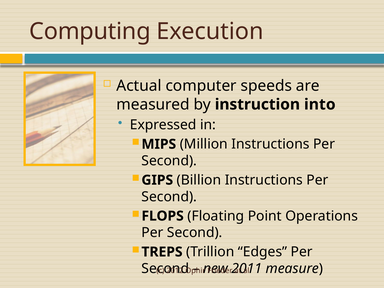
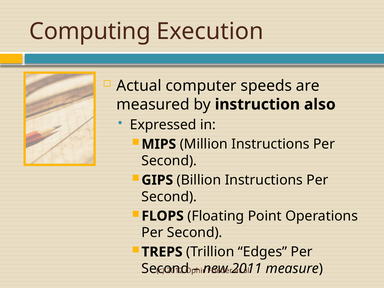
into: into -> also (320, 104)
